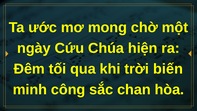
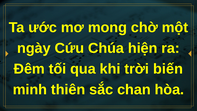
công: công -> thiên (68, 89)
